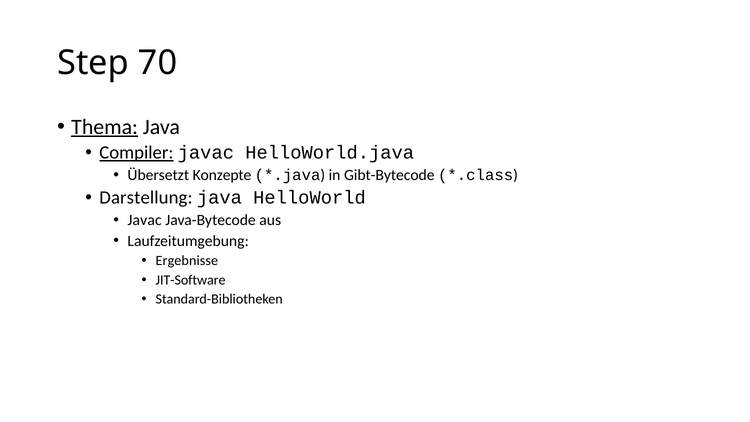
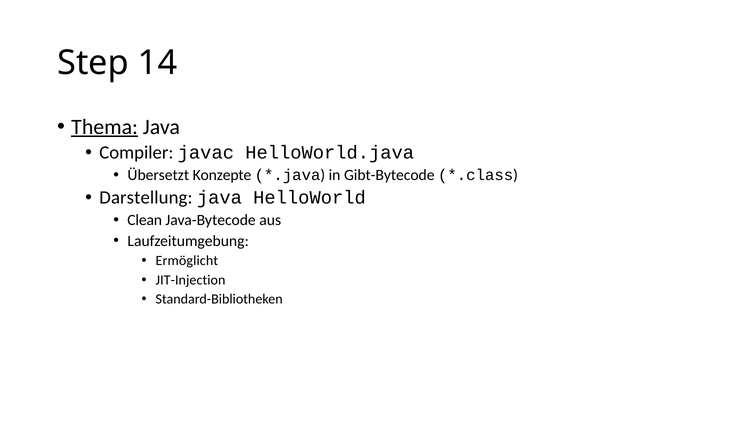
70: 70 -> 14 (158, 63)
Compiler underline: present -> none (136, 153)
Javac: Javac -> Clean (145, 220)
Ergebnisse: Ergebnisse -> Ermöglicht (187, 261)
JIT-Software: JIT-Software -> JIT-Injection (191, 280)
